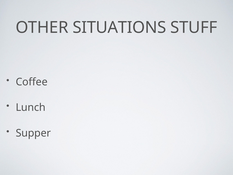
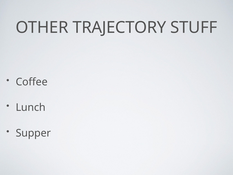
SITUATIONS: SITUATIONS -> TRAJECTORY (119, 28)
